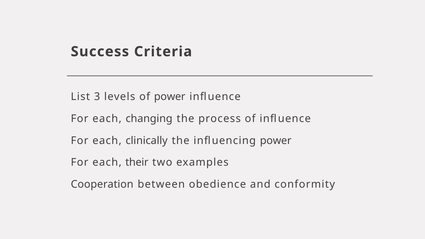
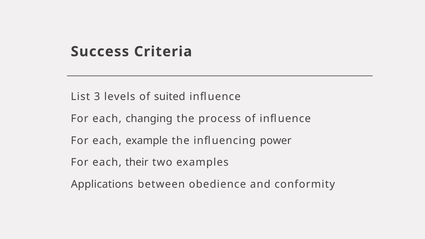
of power: power -> suited (170, 97)
clinically: clinically -> example (147, 141)
Cooperation: Cooperation -> Applications (102, 184)
